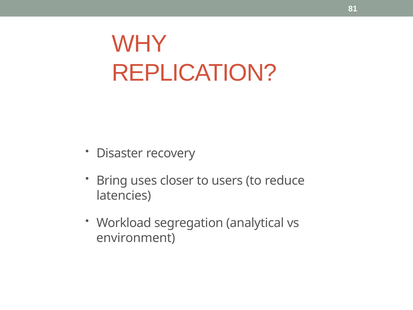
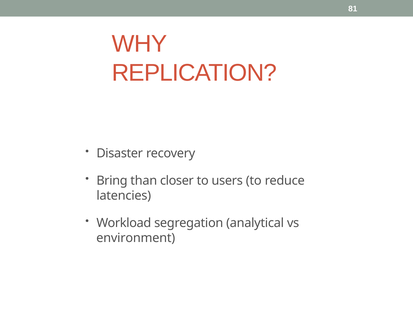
uses: uses -> than (144, 180)
